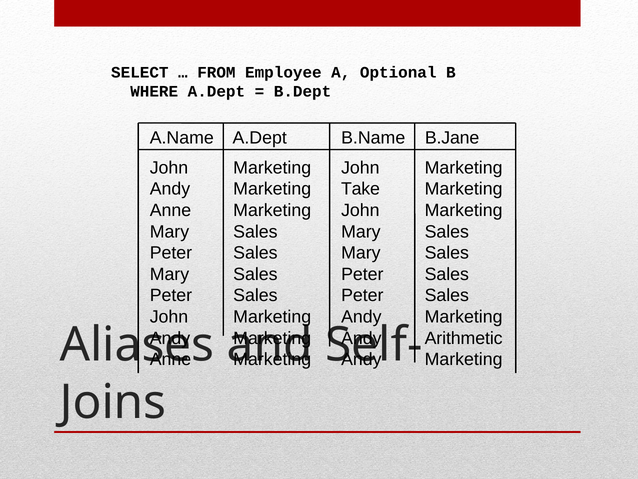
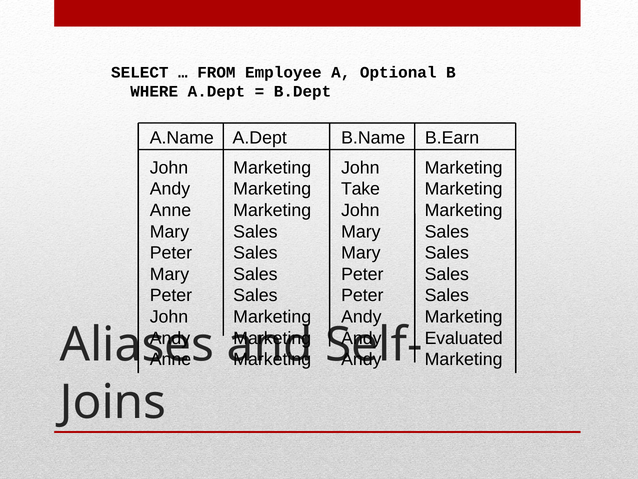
B.Jane: B.Jane -> B.Earn (452, 138)
Arithmetic: Arithmetic -> Evaluated (464, 338)
